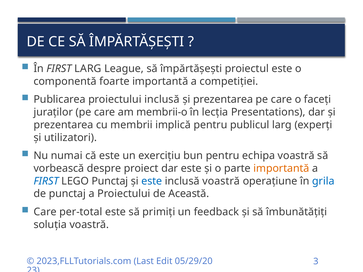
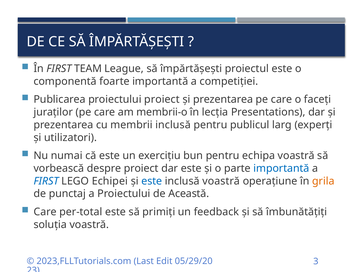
FIRST LARG: LARG -> TEAM (88, 69)
proiectului inclusă: inclusă -> proiect (162, 100)
membrii implică: implică -> inclusă (173, 125)
importantă colour: orange -> blue (281, 169)
LEGO Punctaj: Punctaj -> Echipei (110, 181)
grila colour: blue -> orange (323, 181)
